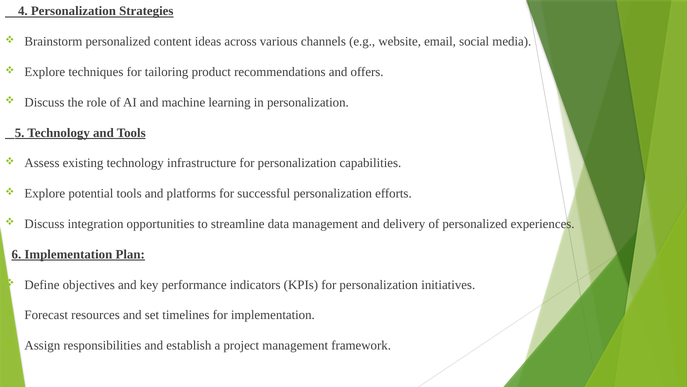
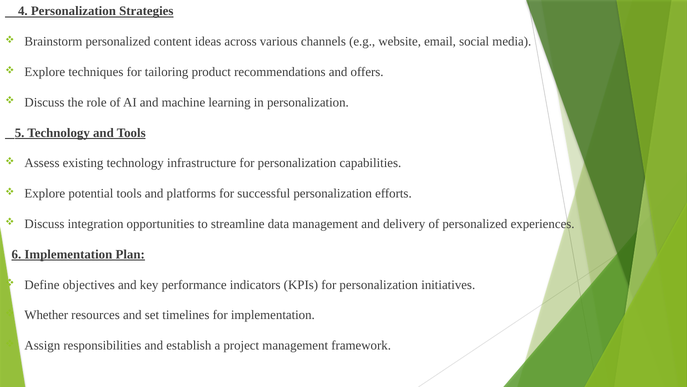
Forecast: Forecast -> Whether (46, 315)
